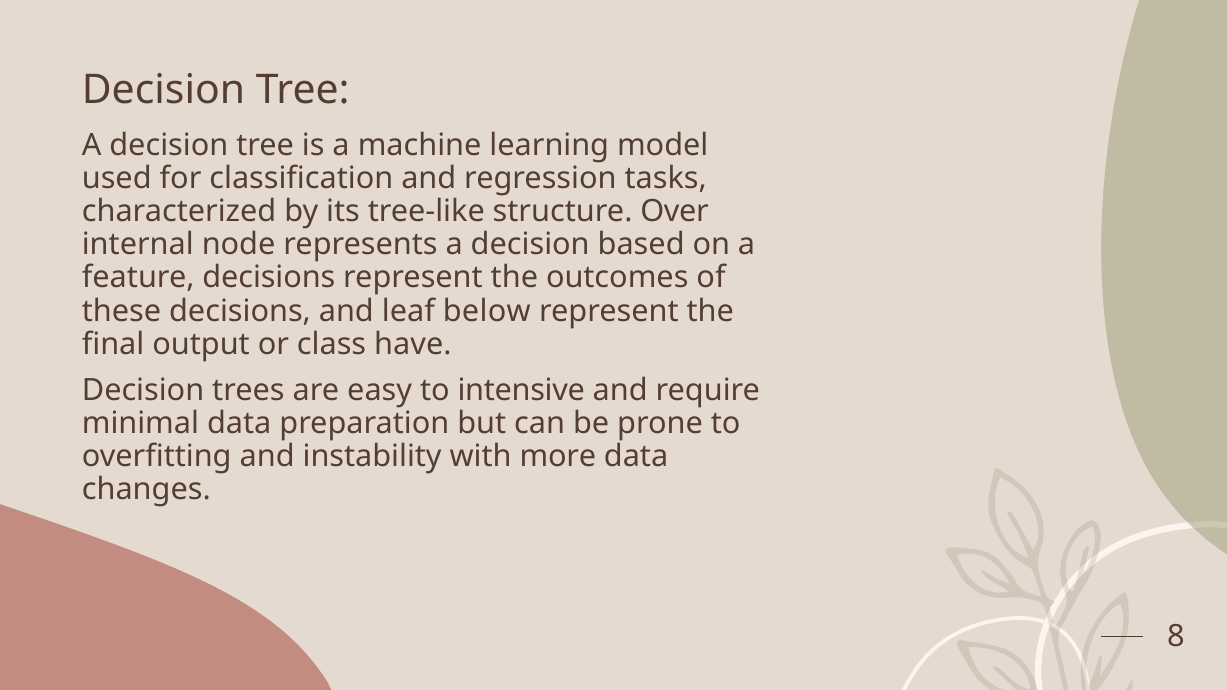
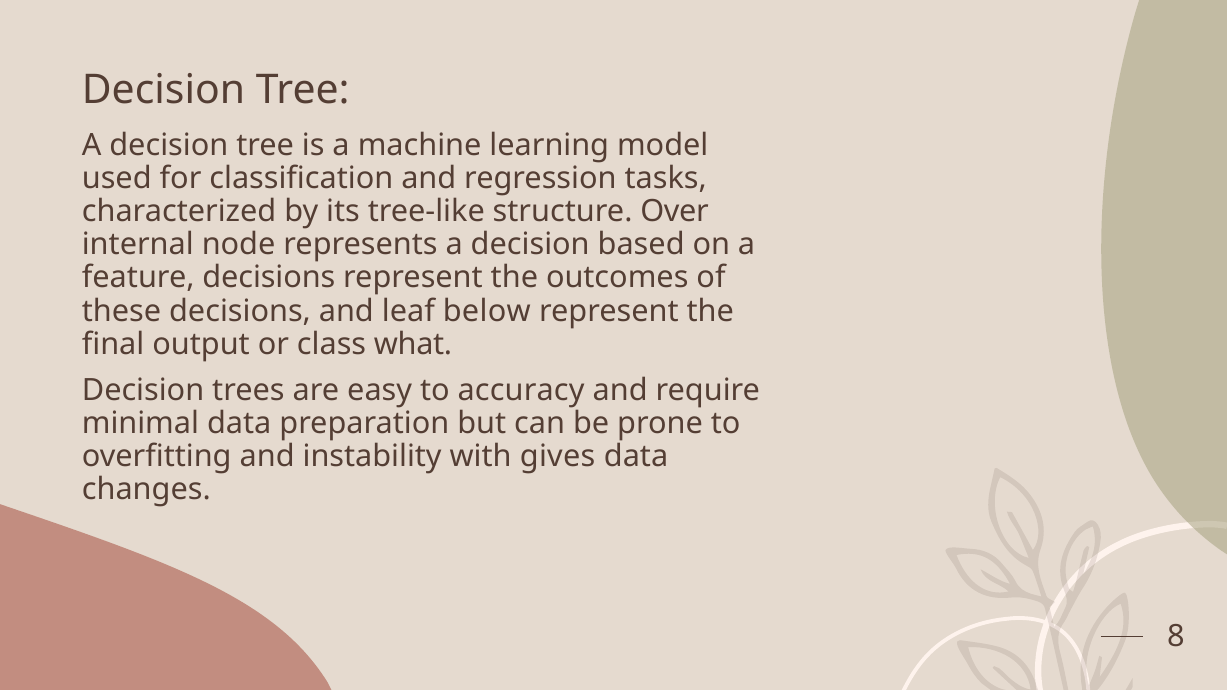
have: have -> what (413, 344)
intensive: intensive -> accuracy (521, 390)
more: more -> gives (558, 456)
